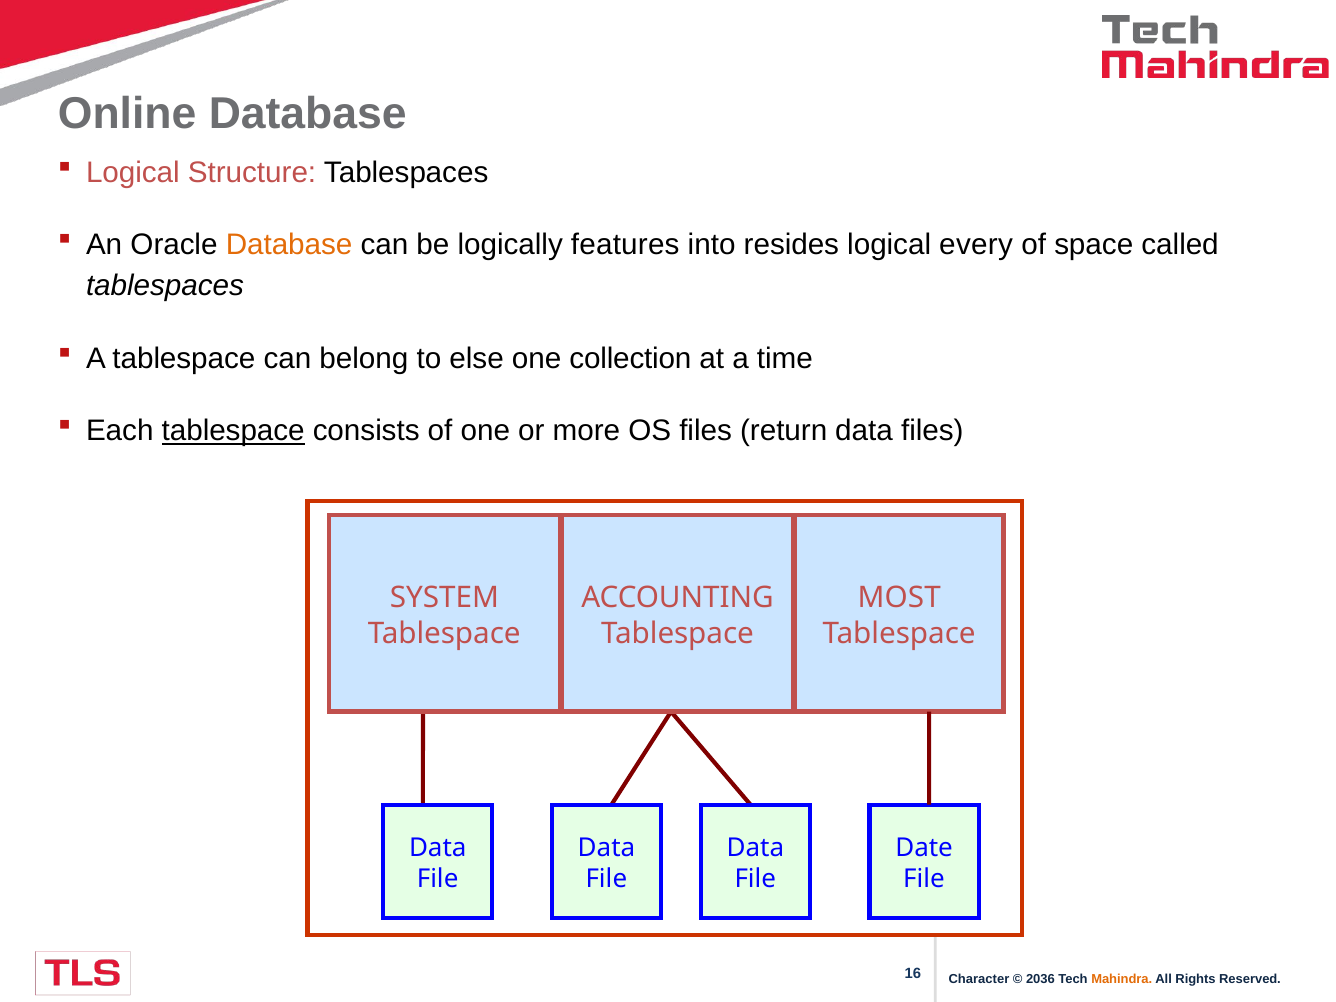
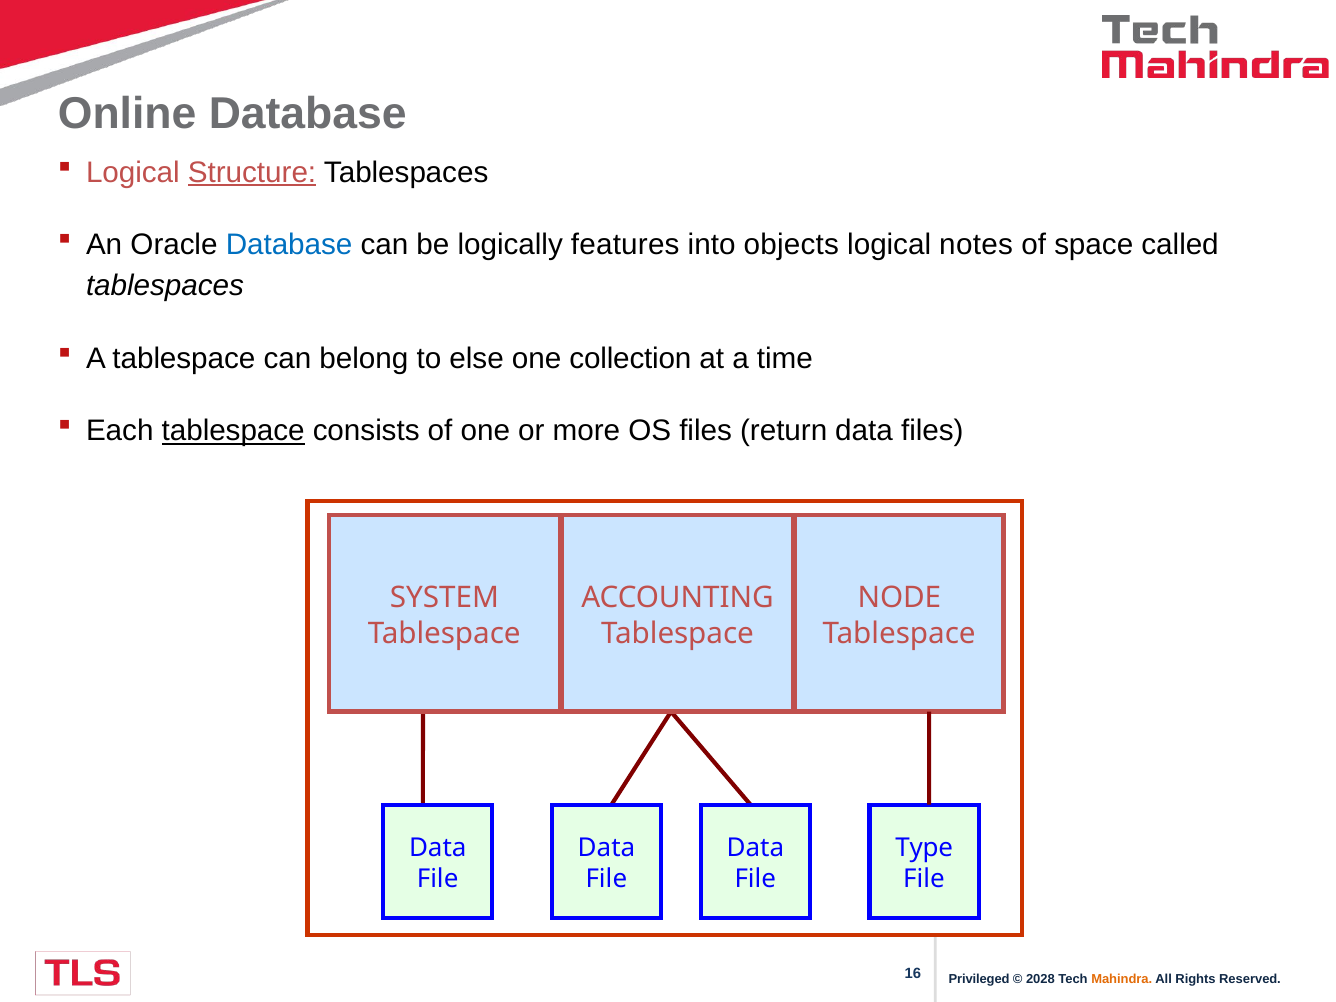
Structure underline: none -> present (252, 172)
Database colour: orange -> blue (289, 245)
resides: resides -> objects (791, 245)
every: every -> notes (976, 245)
MOST: MOST -> NODE (899, 598)
Date: Date -> Type (924, 848)
Character: Character -> Privileged (979, 980)
2036: 2036 -> 2028 (1040, 980)
